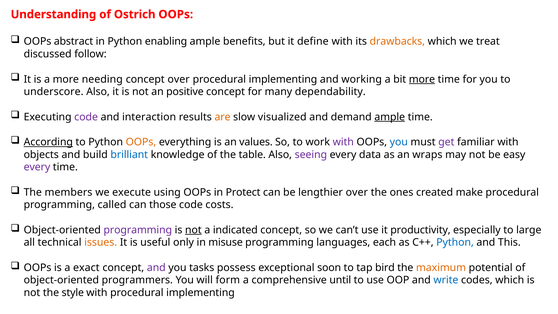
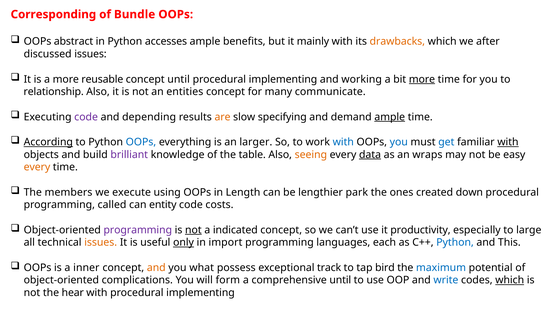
Understanding: Understanding -> Corresponding (53, 14)
Ostrich: Ostrich -> Bundle (135, 14)
enabling: enabling -> accesses (166, 42)
define: define -> mainly (313, 42)
treat: treat -> after (488, 42)
discussed follow: follow -> issues (90, 54)
needing: needing -> reusable (102, 79)
concept over: over -> until (179, 79)
underscore: underscore -> relationship (54, 92)
positive: positive -> entities (185, 92)
dependability: dependability -> communicate (330, 92)
interaction: interaction -> depending (149, 117)
visualized: visualized -> specifying (282, 117)
OOPs colour: orange -> blue (141, 142)
values: values -> larger (256, 142)
with colour: purple -> blue (343, 142)
get colour: purple -> blue (446, 142)
with underline: none -> present (508, 142)
brilliant colour: blue -> purple (129, 155)
seeing colour: purple -> orange (311, 155)
data underline: none -> present (370, 155)
every colour: purple -> orange (37, 167)
Protect: Protect -> Length (243, 192)
lengthier over: over -> park (357, 192)
make: make -> down (469, 192)
those: those -> entity (163, 205)
only underline: none -> present (184, 242)
misuse: misuse -> import (225, 242)
exact: exact -> inner (86, 268)
and colour: purple -> orange (156, 268)
tasks: tasks -> what (202, 268)
soon: soon -> track (329, 268)
maximum colour: orange -> blue (441, 268)
programmers: programmers -> complications (137, 280)
which underline: none -> present (510, 280)
style: style -> hear (73, 293)
